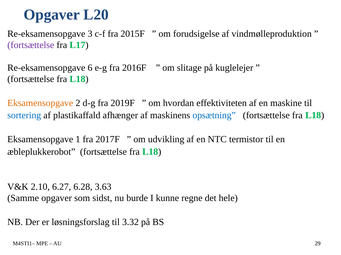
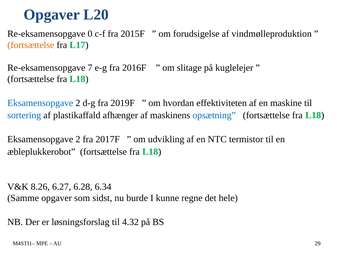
3: 3 -> 0 (90, 34)
fortsættelse colour: purple -> orange (31, 45)
6: 6 -> 7 (90, 68)
Eksamensopgave colour: orange -> blue (40, 103)
1: 1 -> 2 (78, 140)
2.10: 2.10 -> 8.26 (40, 187)
3.63: 3.63 -> 6.34 (103, 187)
3.32: 3.32 -> 4.32 (130, 223)
